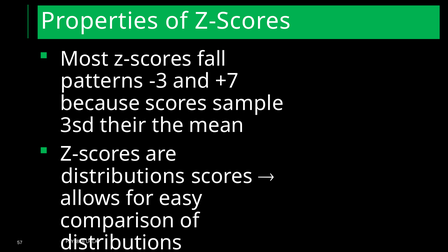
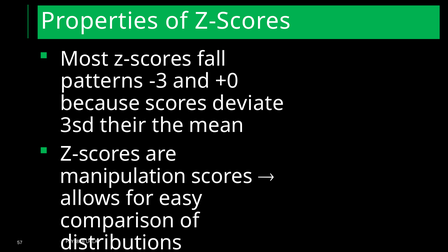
+7: +7 -> +0 (227, 81)
sample: sample -> deviate (248, 103)
distributions: distributions -> manipulation (123, 176)
